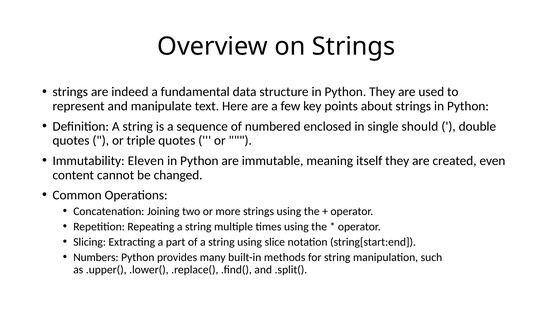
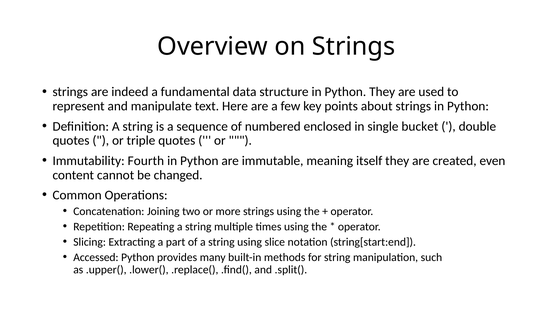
should: should -> bucket (420, 126)
Eleven: Eleven -> Fourth (146, 161)
Numbers: Numbers -> Accessed (96, 257)
